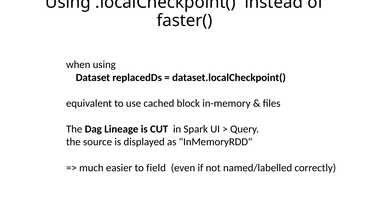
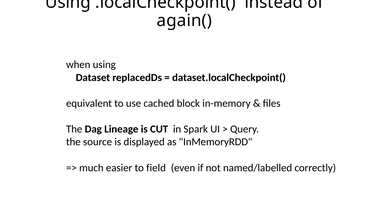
faster(: faster( -> again( (184, 21)
